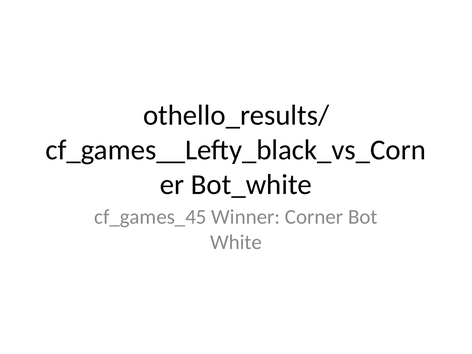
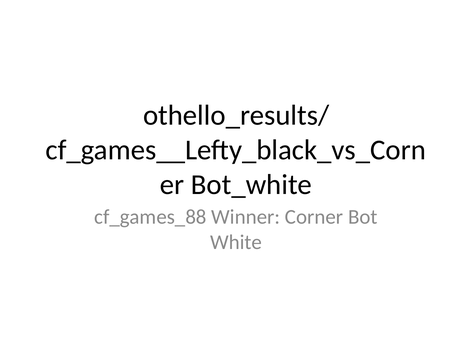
cf_games_45: cf_games_45 -> cf_games_88 (150, 217)
